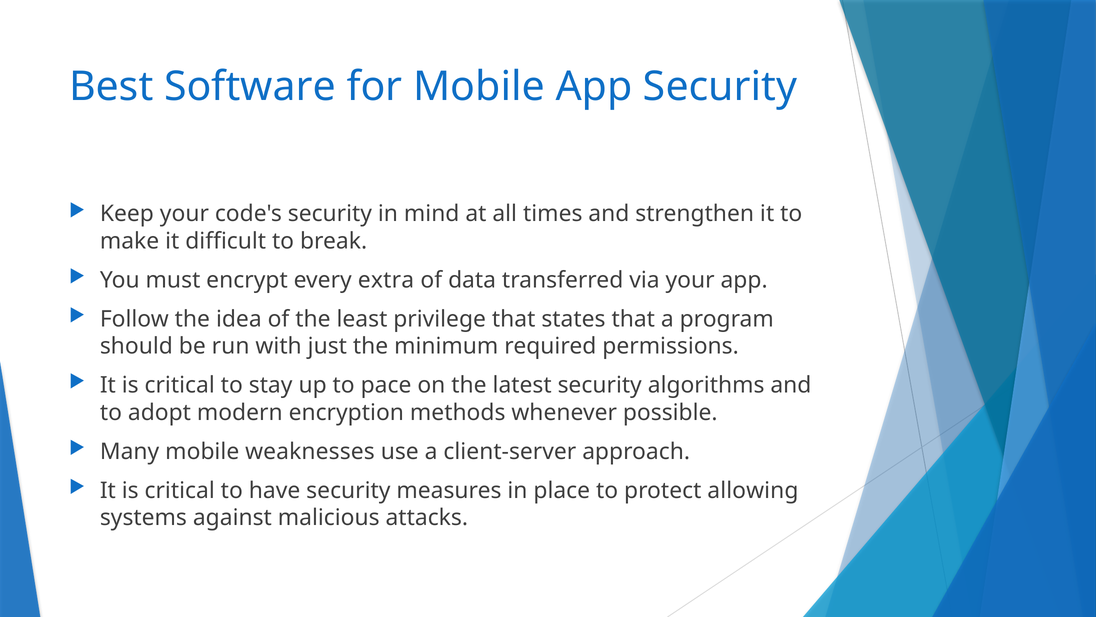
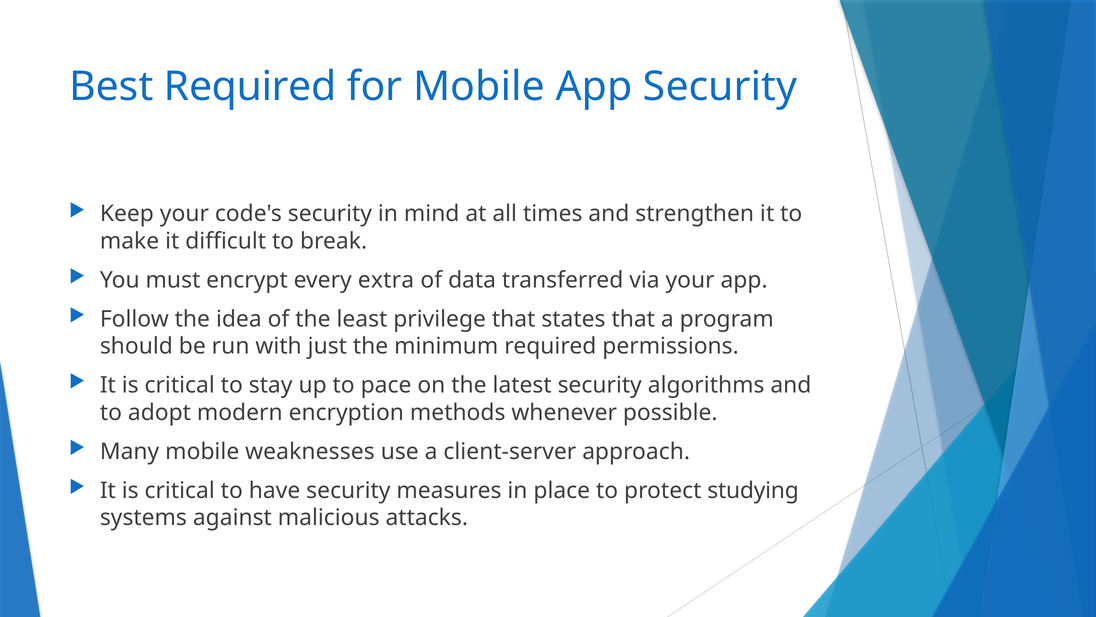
Best Software: Software -> Required (250, 86)
allowing: allowing -> studying (753, 490)
